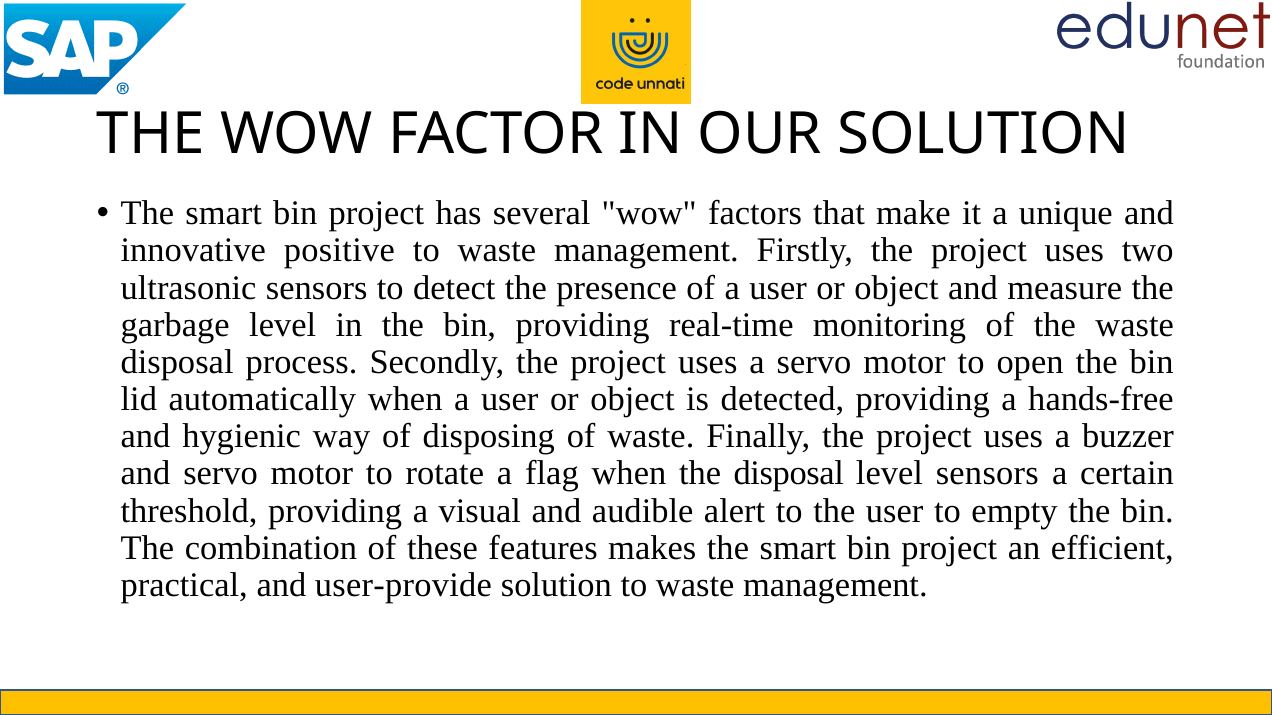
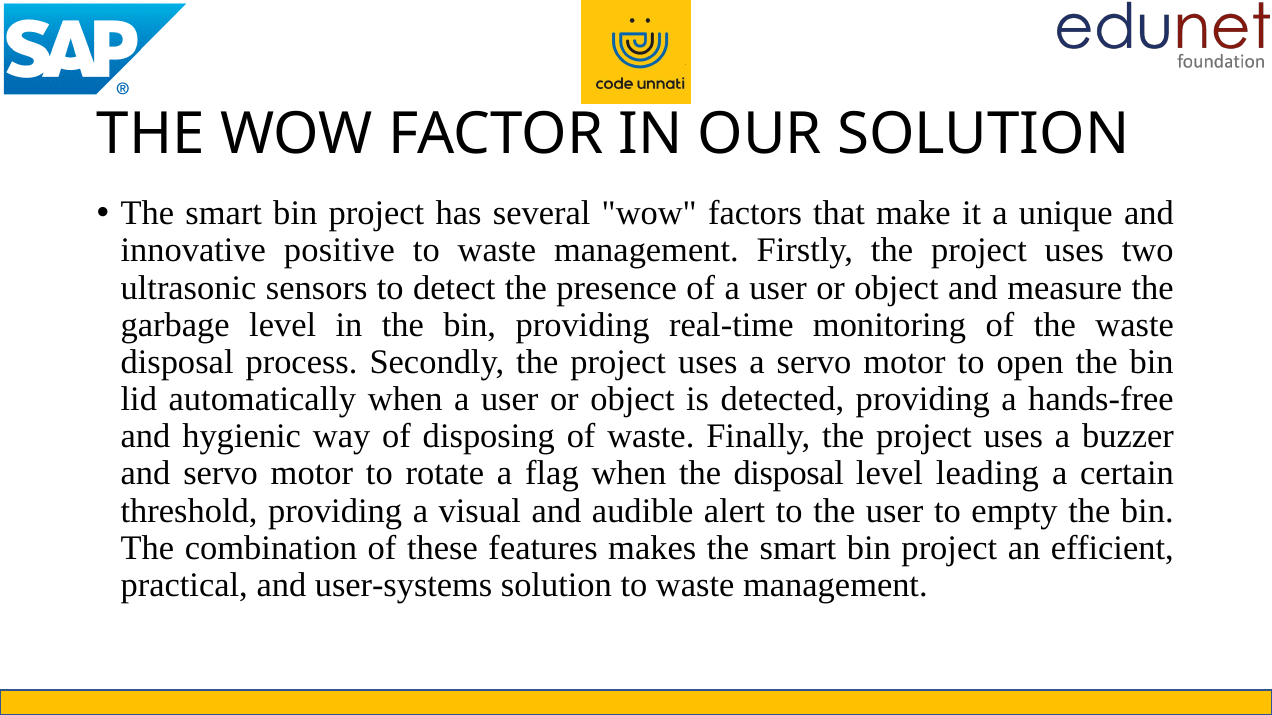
level sensors: sensors -> leading (987, 474)
user-provide: user-provide -> user-systems (404, 585)
